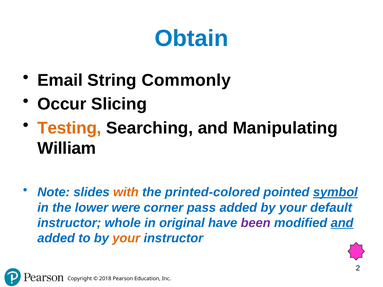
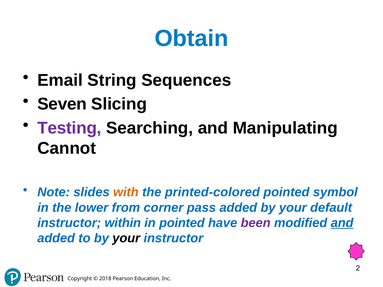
Commonly: Commonly -> Sequences (186, 80)
Occur: Occur -> Seven (62, 104)
Testing colour: orange -> purple (69, 128)
William: William -> Cannot (67, 148)
symbol underline: present -> none (335, 192)
were: were -> from (126, 208)
whole: whole -> within (123, 223)
in original: original -> pointed (182, 223)
your colour: orange -> black (126, 238)
